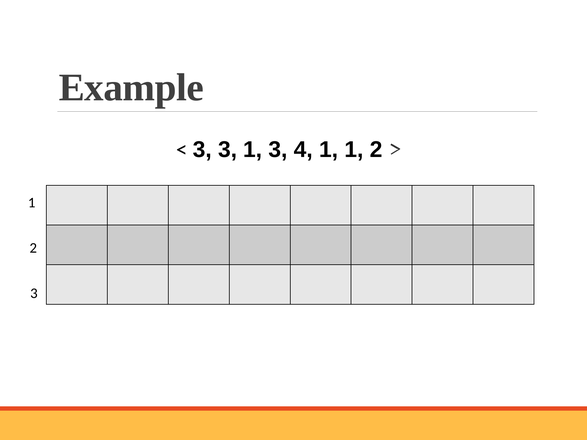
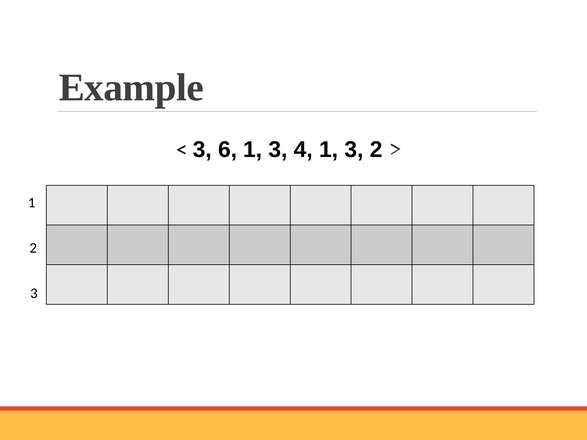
3 3: 3 -> 6 (228, 150)
4 1 1: 1 -> 3 (354, 150)
